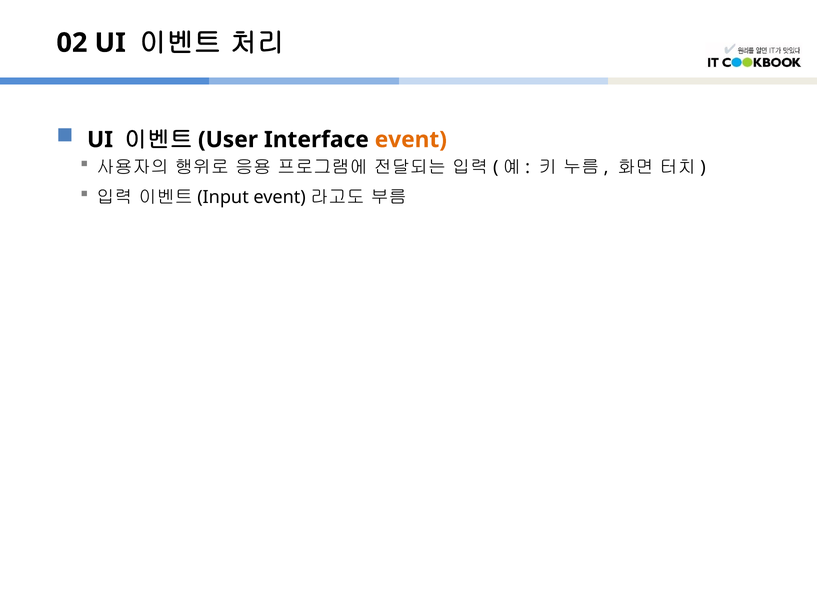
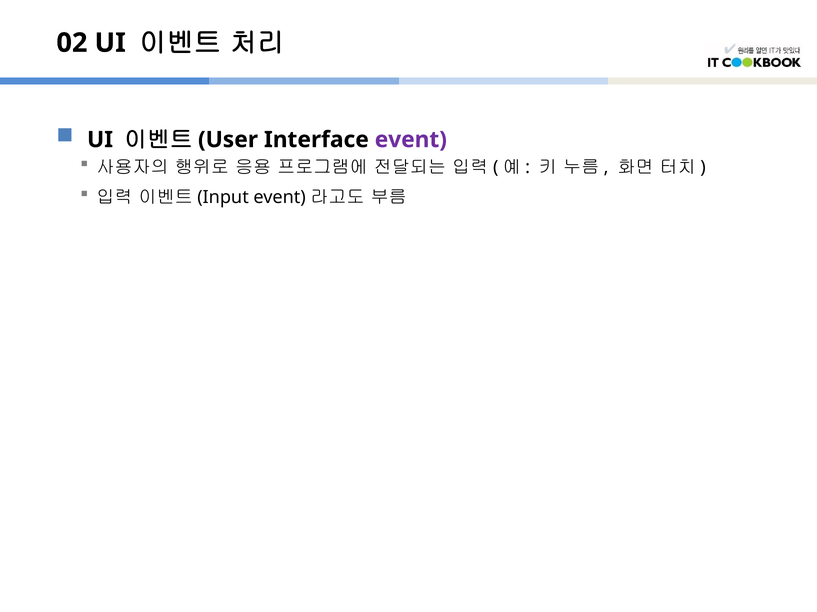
event colour: orange -> purple (411, 140)
